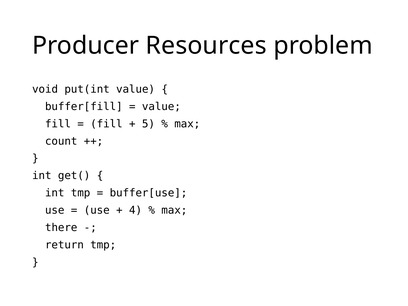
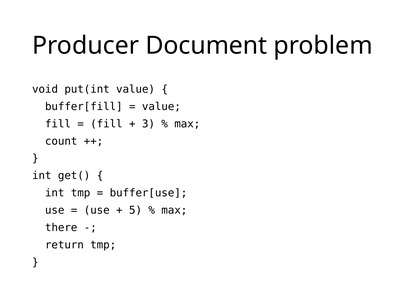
Resources: Resources -> Document (206, 46)
5: 5 -> 3 (148, 124)
4: 4 -> 5 (136, 210)
